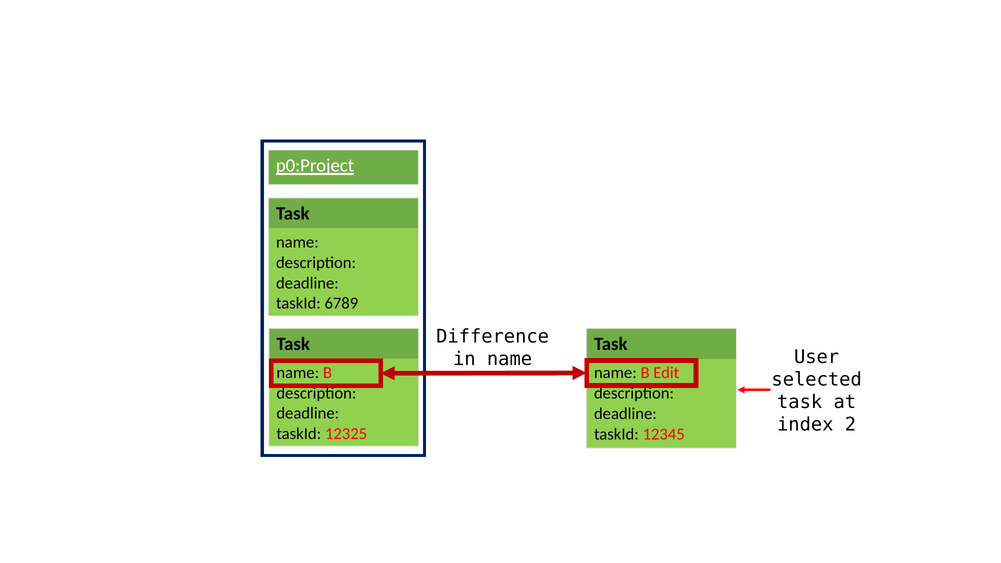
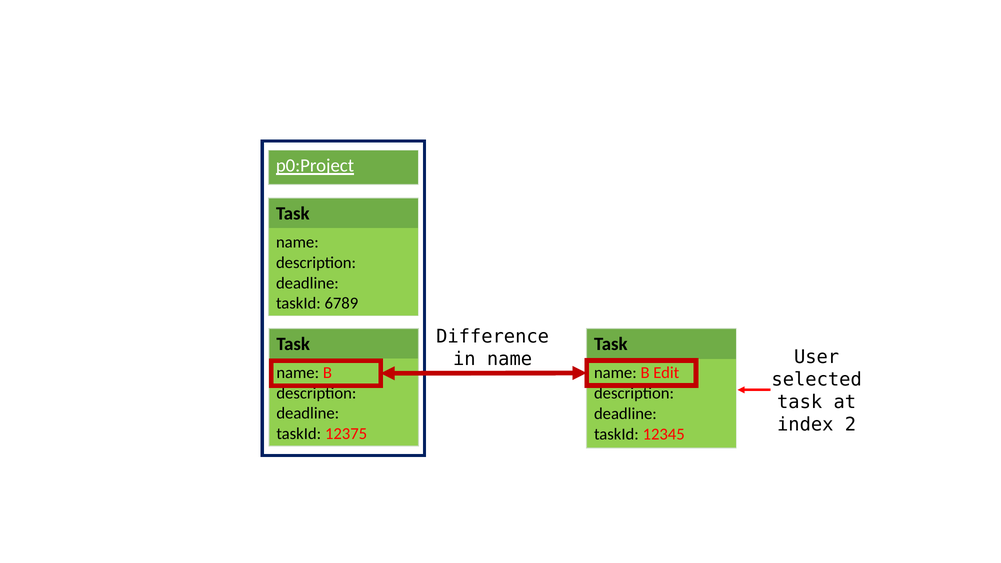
12325: 12325 -> 12375 (346, 434)
